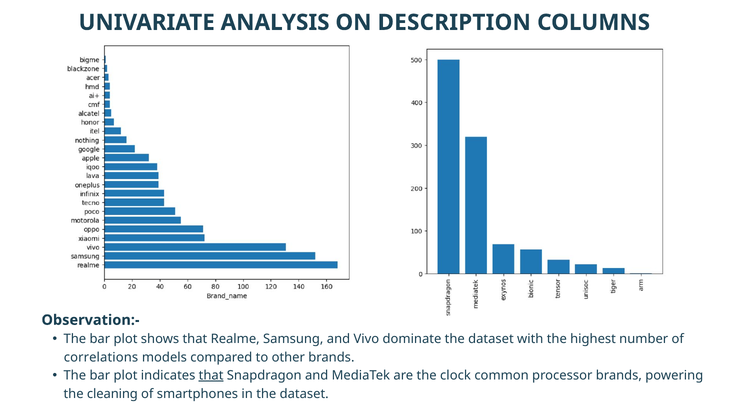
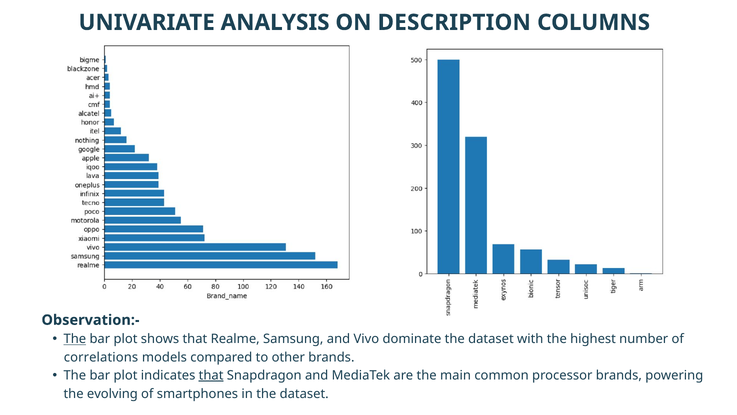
The underline: none -> present (75, 339)
clock: clock -> main (455, 375)
cleaning: cleaning -> evolving (112, 393)
